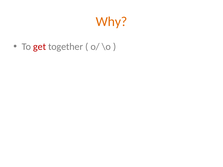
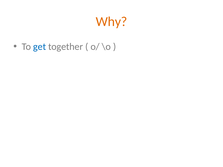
get colour: red -> blue (40, 47)
